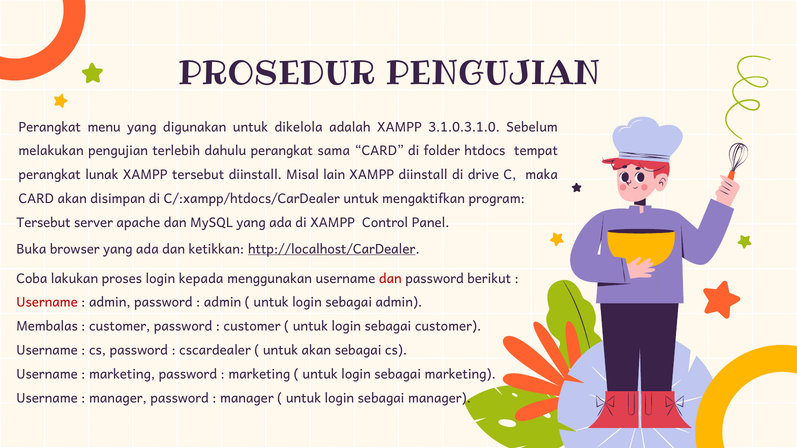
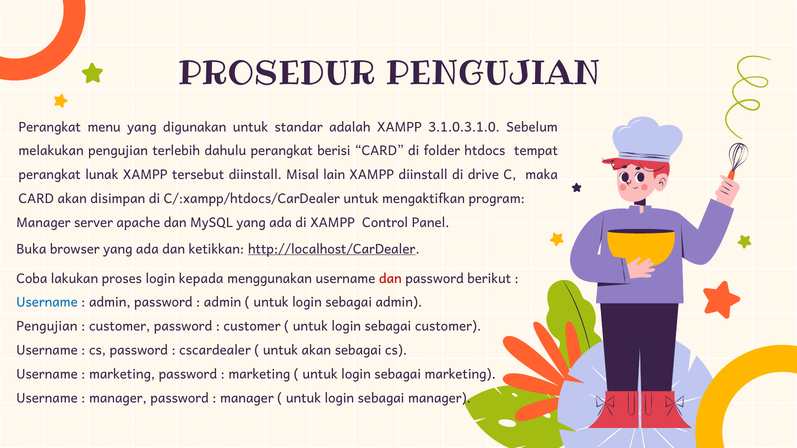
dikelola: dikelola -> standar (299, 127)
sama: sama -> berisi (334, 151)
Tersebut: Tersebut -> Manager (43, 223)
Username colour: red -> blue (47, 303)
Membalas: Membalas -> Pengujian (47, 327)
